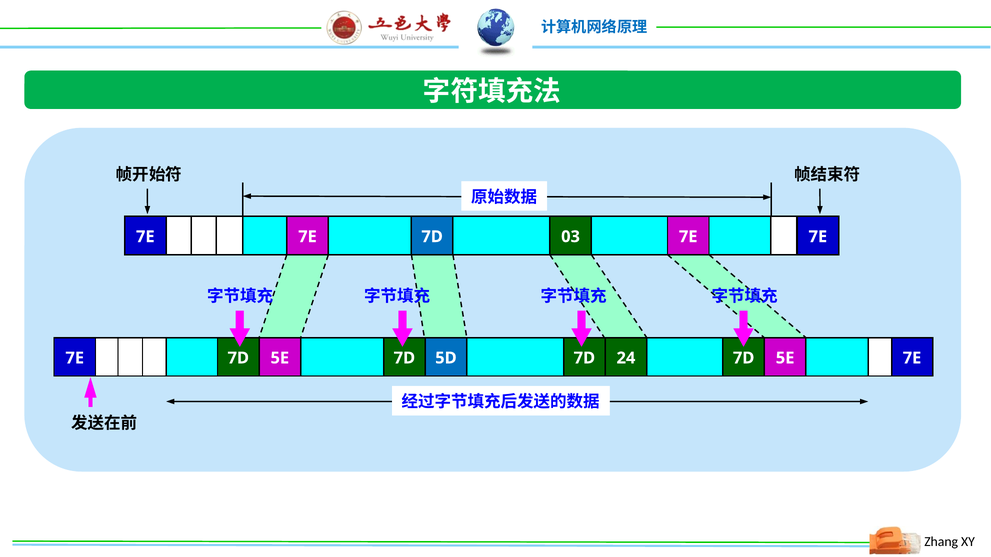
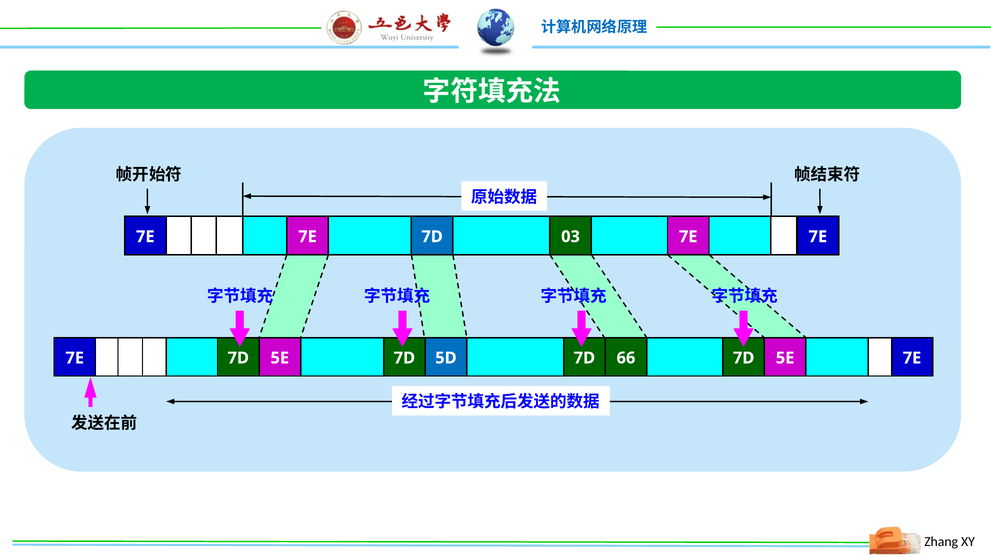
24: 24 -> 66 (626, 358)
